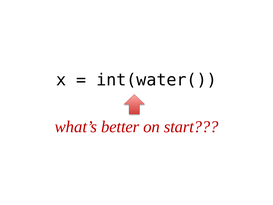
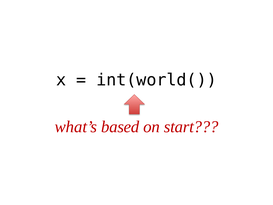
int(water(: int(water( -> int(world( (156, 80)
better: better -> based (120, 127)
